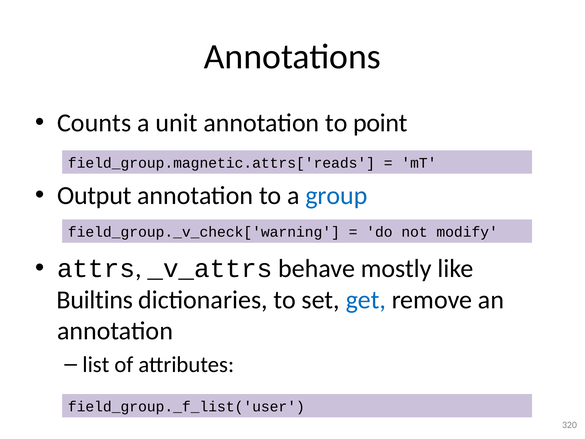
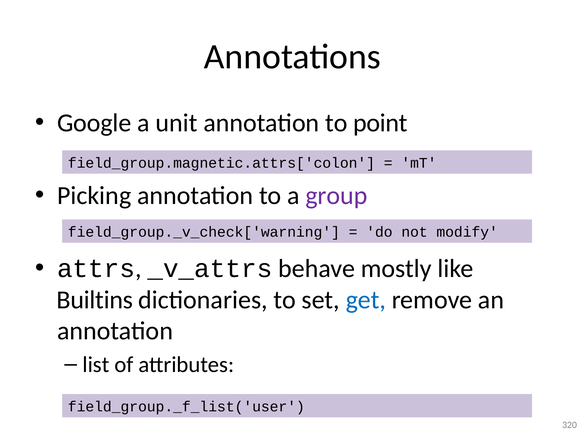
Counts: Counts -> Google (94, 123)
field_group.magnetic.attrs['reads: field_group.magnetic.attrs['reads -> field_group.magnetic.attrs['colon (221, 163)
Output: Output -> Picking (94, 196)
group colour: blue -> purple (336, 196)
